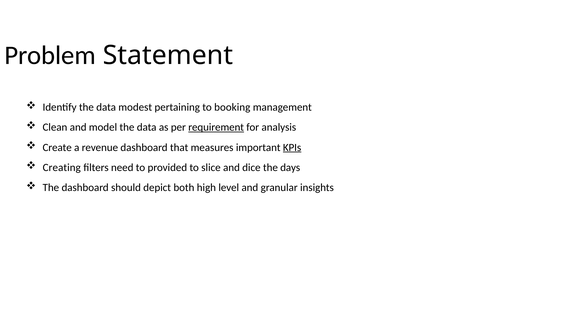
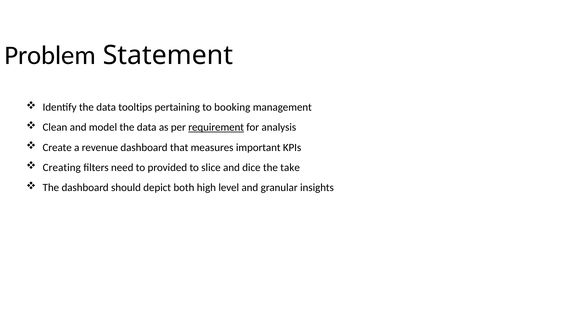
modest: modest -> tooltips (135, 107)
KPIs underline: present -> none (292, 147)
days: days -> take (290, 167)
